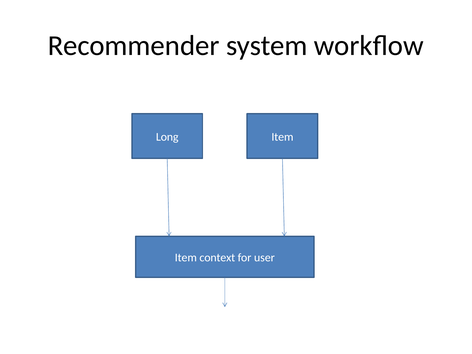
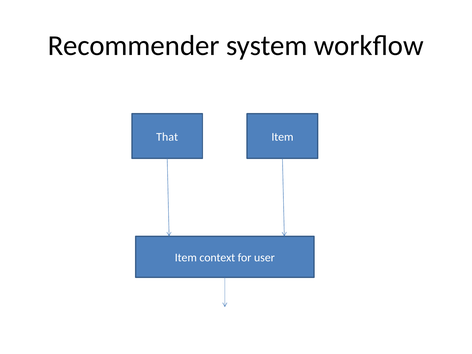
Long: Long -> That (167, 137)
